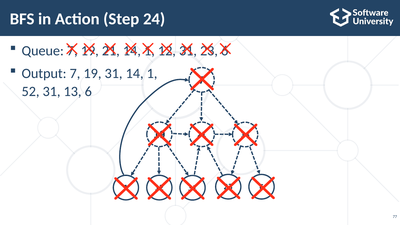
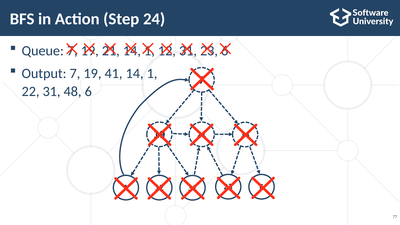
19 31: 31 -> 41 (114, 74)
52: 52 -> 22 (31, 91)
13: 13 -> 48 (73, 91)
